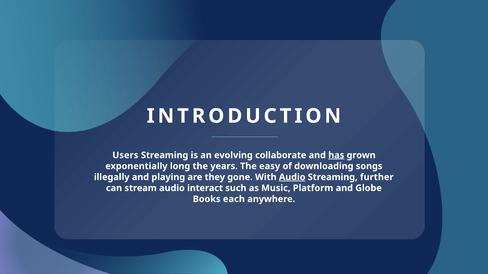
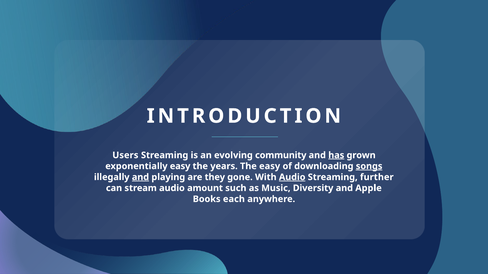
collaborate: collaborate -> community (281, 155)
exponentially long: long -> easy (180, 166)
songs underline: none -> present (369, 166)
and underline: none -> present (140, 177)
interact: interact -> amount (205, 188)
Platform: Platform -> Diversity (313, 188)
Globe: Globe -> Apple (369, 188)
